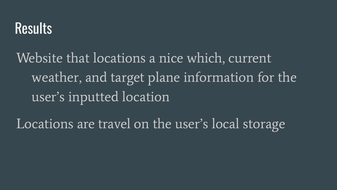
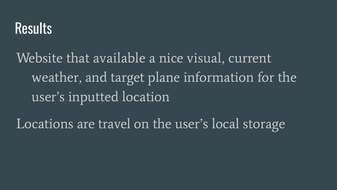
that locations: locations -> available (119, 58)
which: which -> visual (206, 58)
